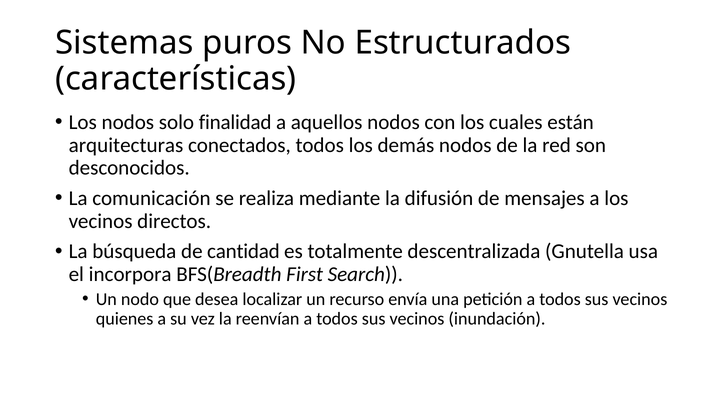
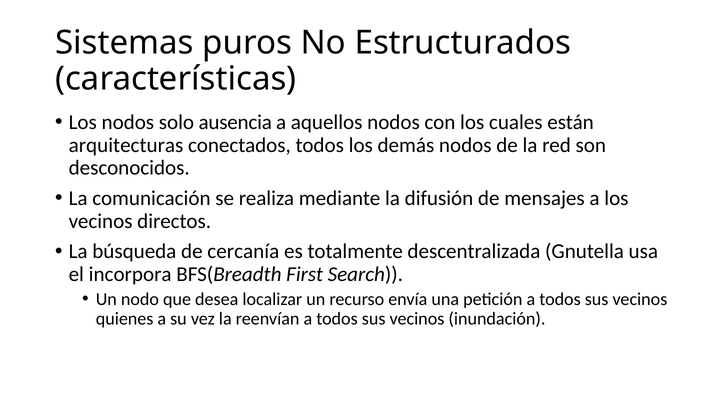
finalidad: finalidad -> ausencia (235, 122)
cantidad: cantidad -> cercanía (243, 251)
